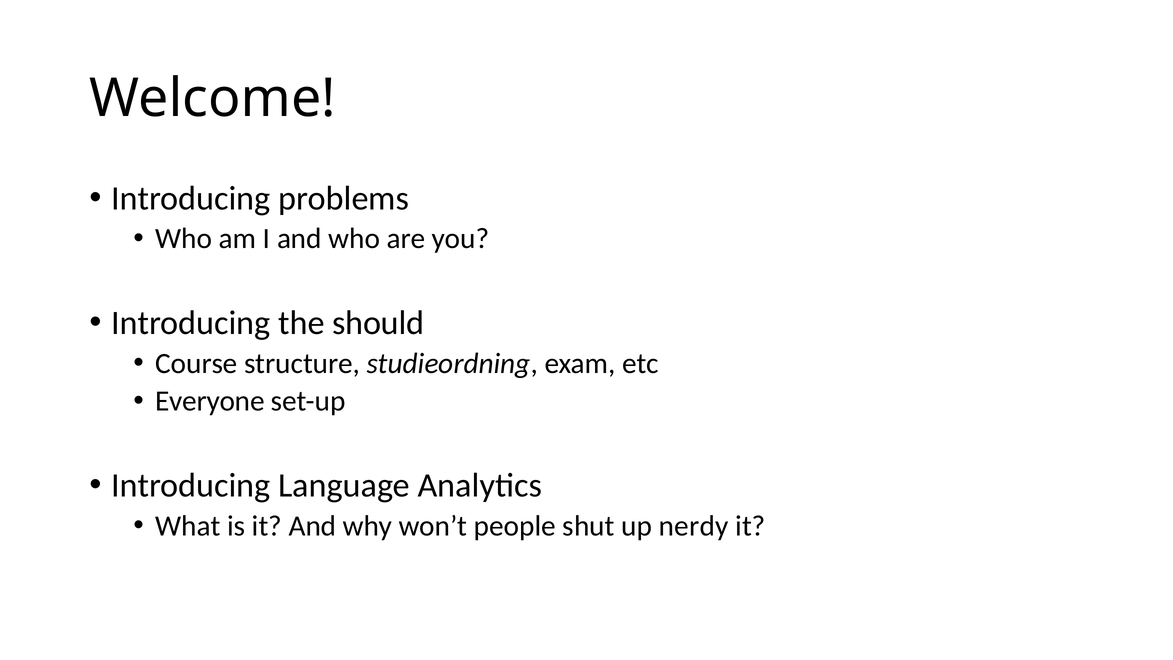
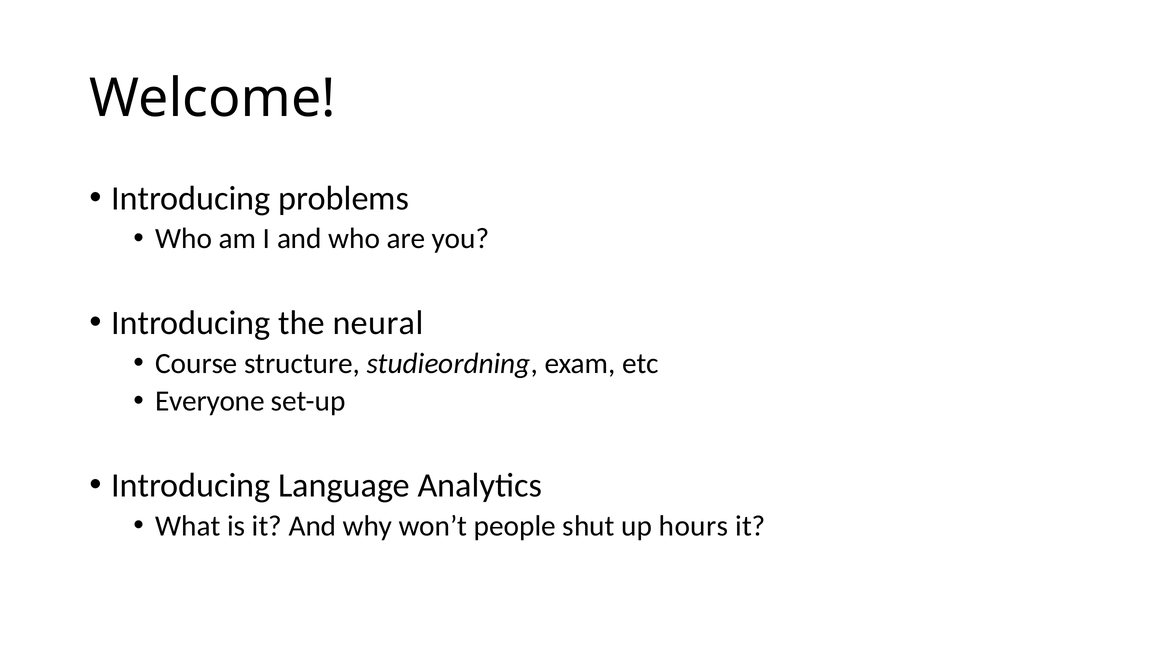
should: should -> neural (378, 323)
nerdy: nerdy -> hours (694, 526)
